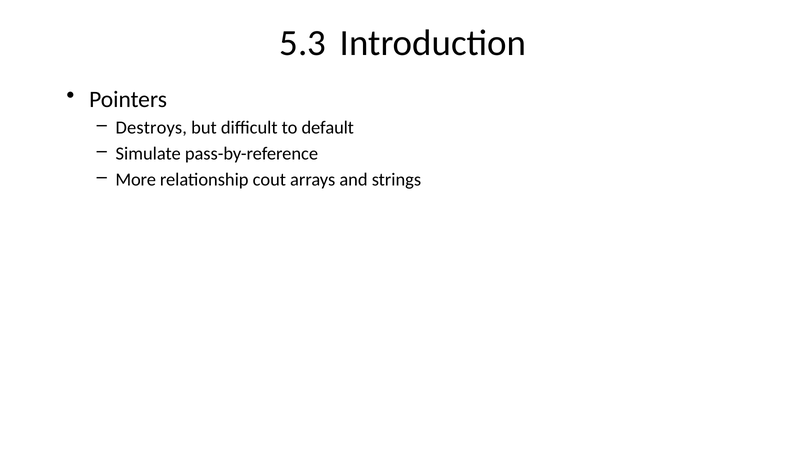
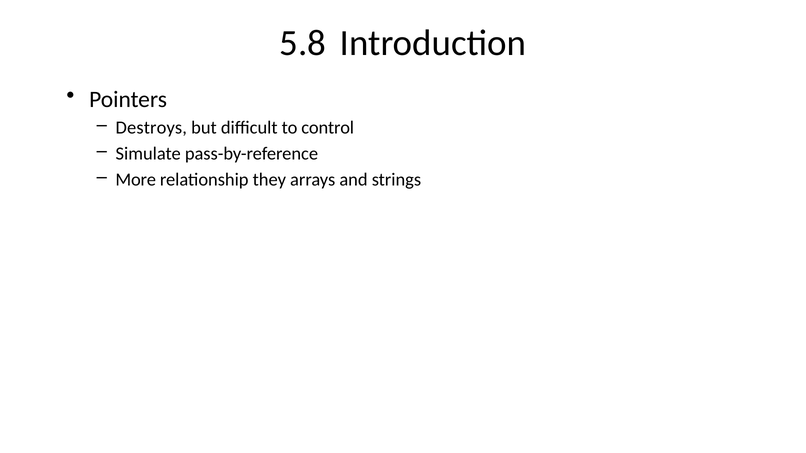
5.3: 5.3 -> 5.8 (303, 43)
default: default -> control (328, 128)
cout: cout -> they (269, 180)
